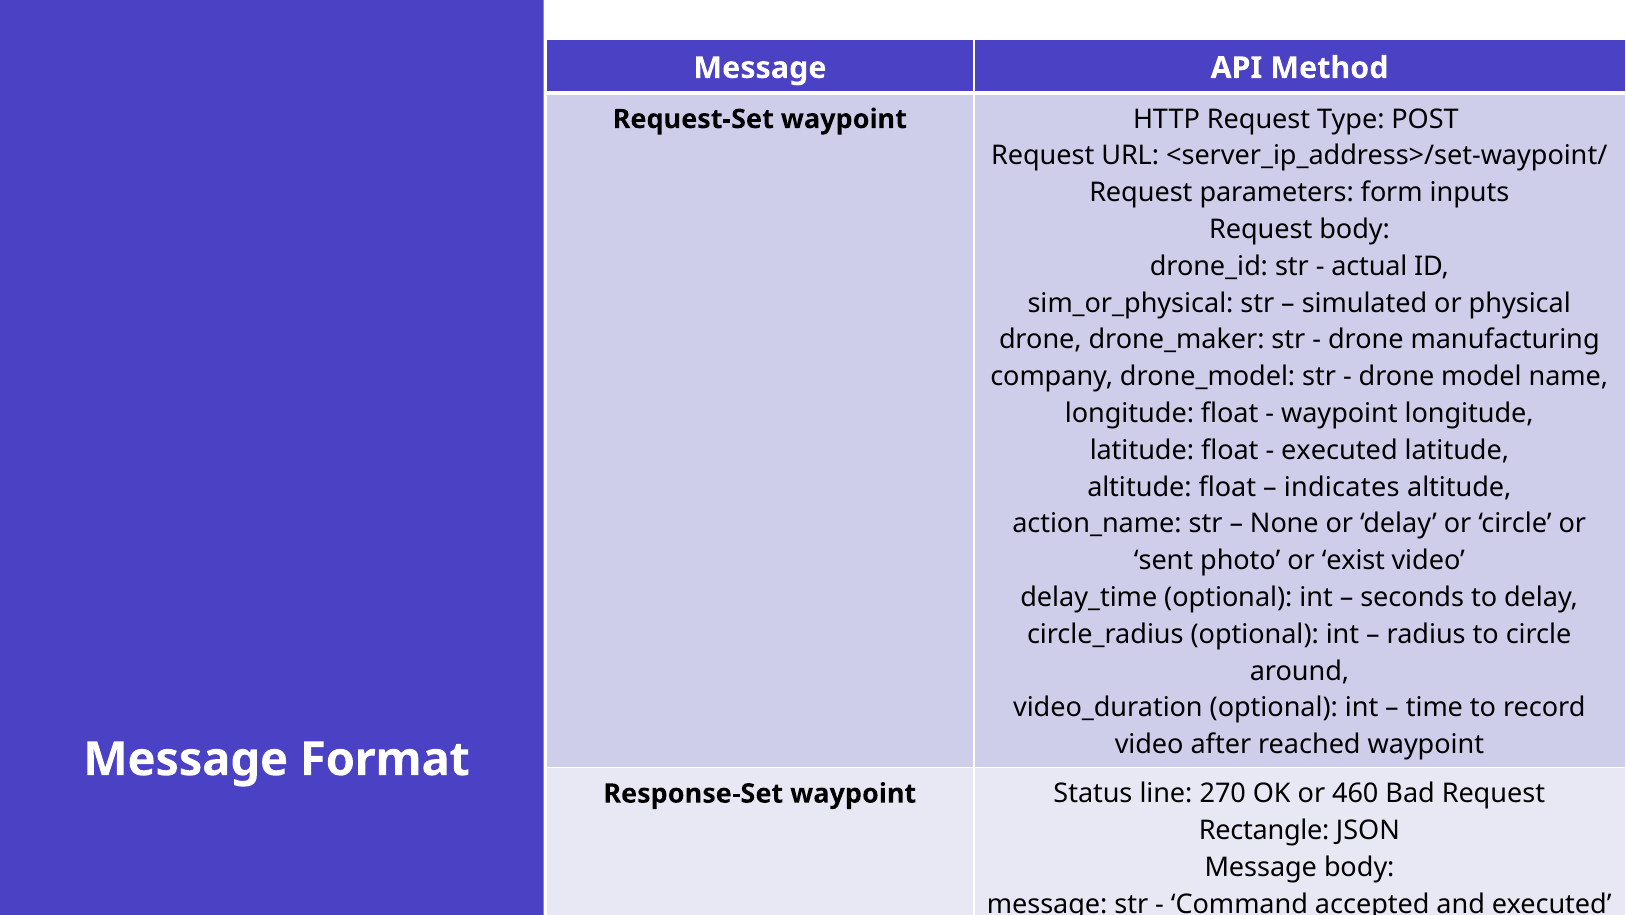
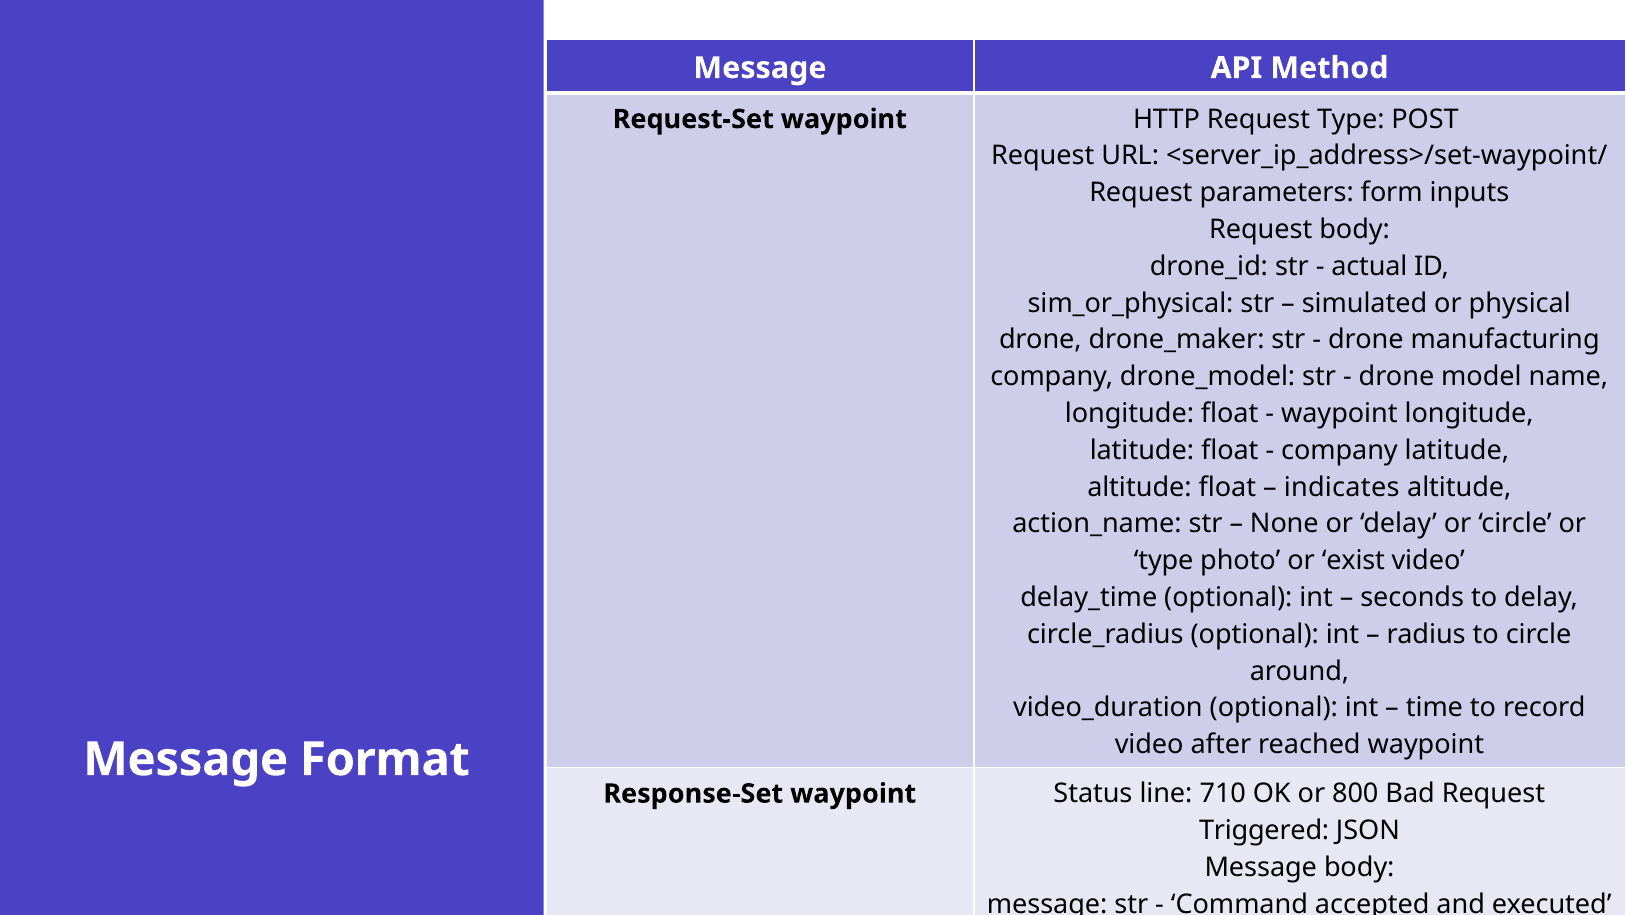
executed: executed -> company (1339, 450)
sent: sent -> type (1164, 560)
270: 270 -> 710 (1223, 793)
460: 460 -> 800 (1355, 793)
Rectangle: Rectangle -> Triggered (1264, 830)
